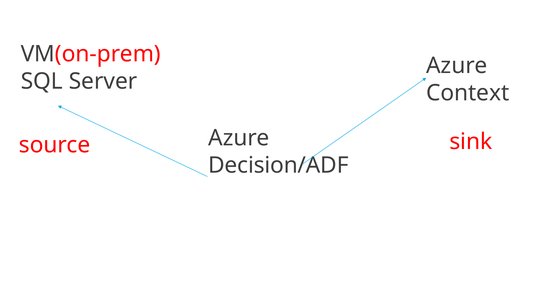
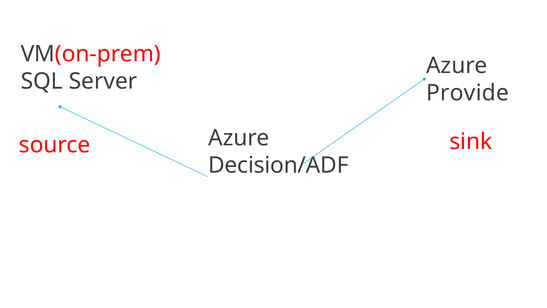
Context: Context -> Provide (468, 93)
